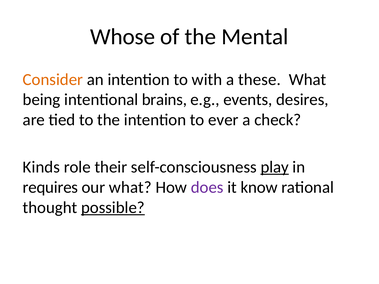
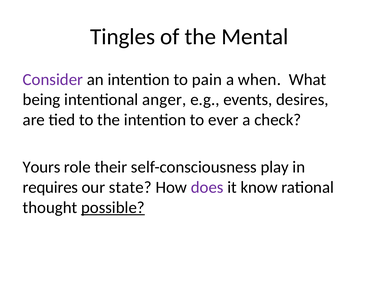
Whose: Whose -> Tingles (123, 37)
Consider colour: orange -> purple (53, 80)
with: with -> pain (207, 80)
these: these -> when (260, 80)
brains: brains -> anger (164, 100)
Kinds: Kinds -> Yours (42, 167)
play underline: present -> none (275, 167)
our what: what -> state (130, 187)
